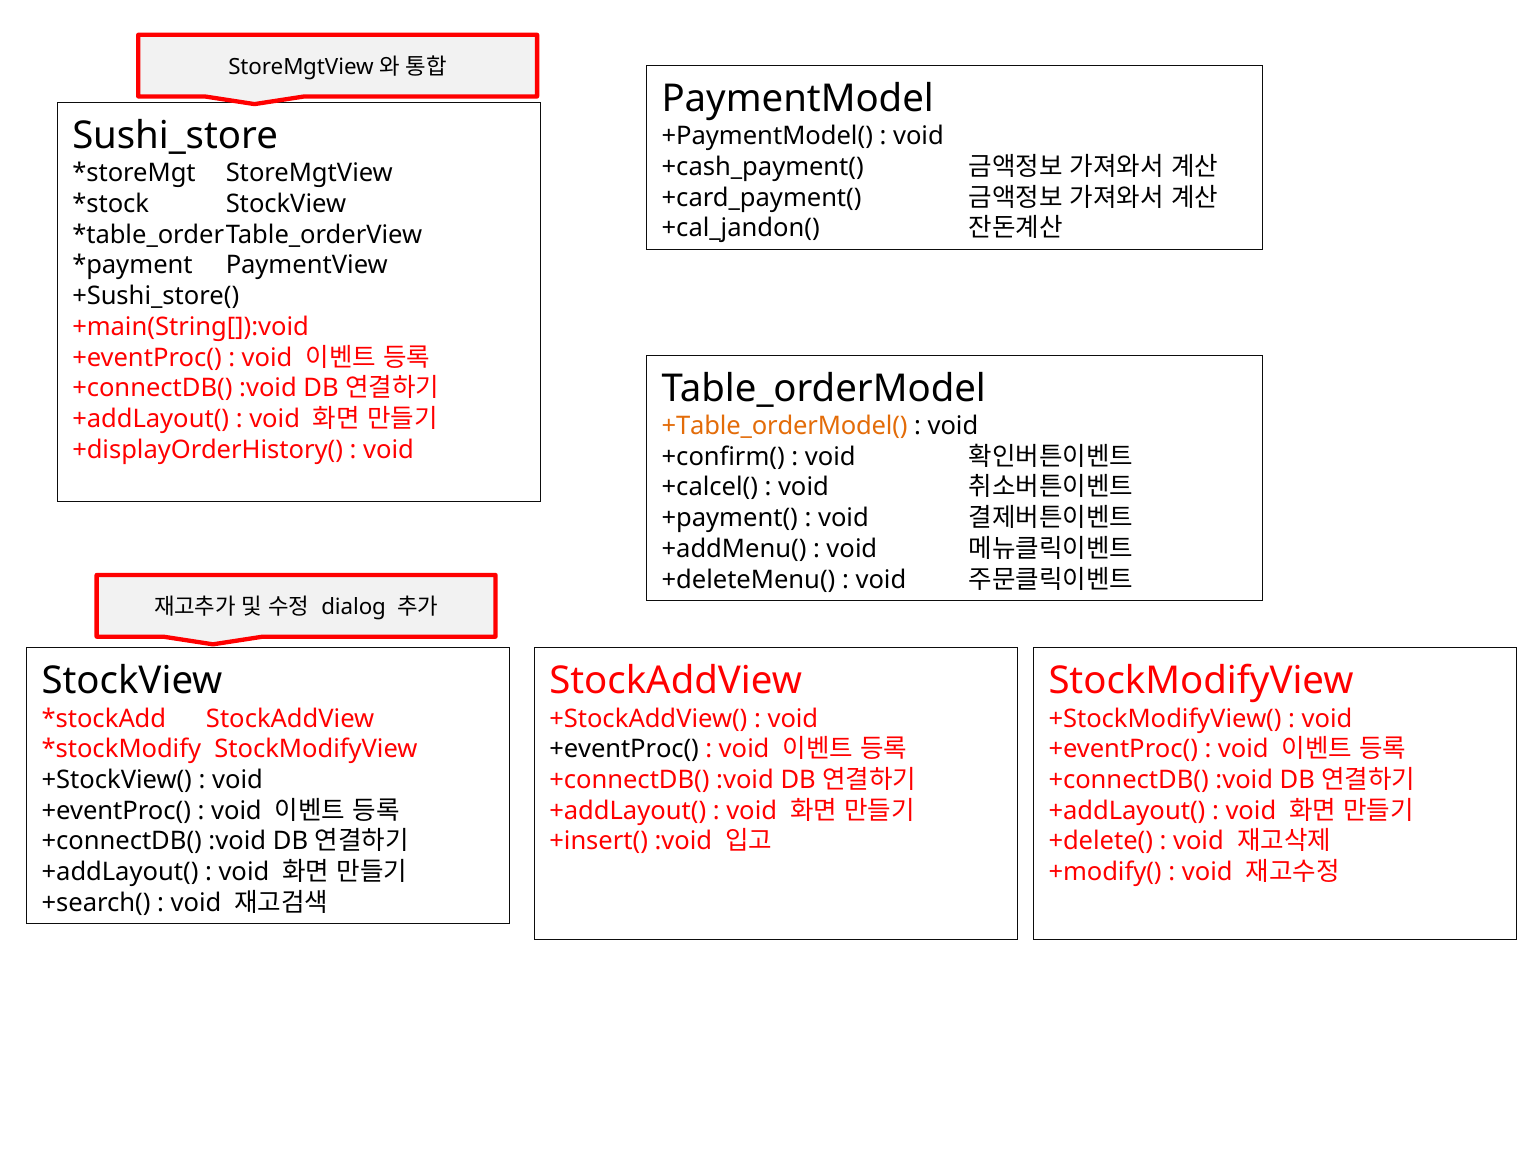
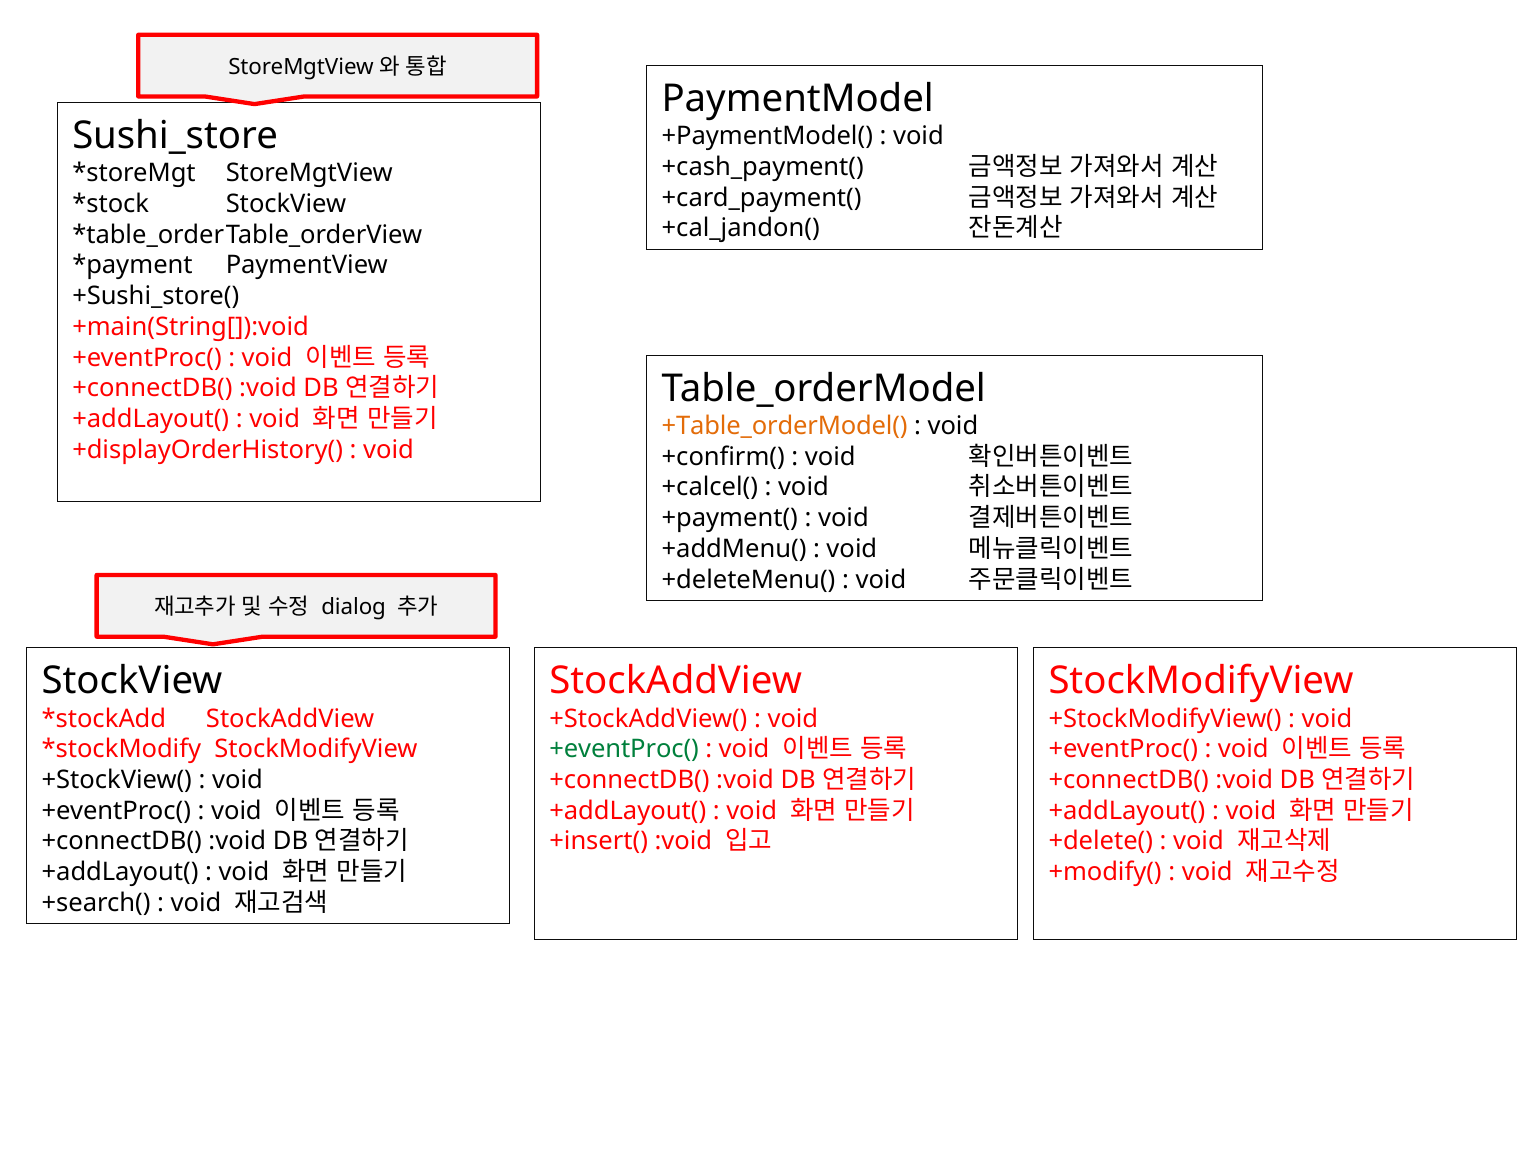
+eventProc( colour: black -> green (624, 750)
